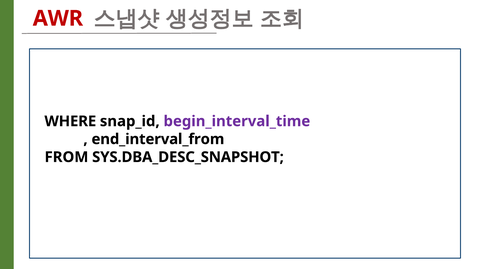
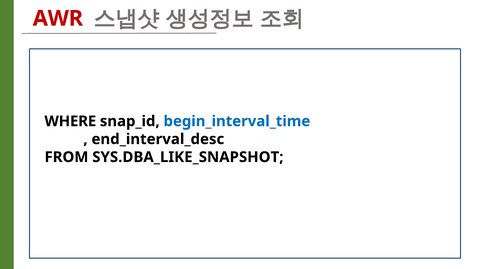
begin_interval_time colour: purple -> blue (237, 121)
end_interval_from: end_interval_from -> end_interval_desc (158, 139)
SYS.DBA_DESC_SNAPSHOT: SYS.DBA_DESC_SNAPSHOT -> SYS.DBA_LIKE_SNAPSHOT (188, 157)
